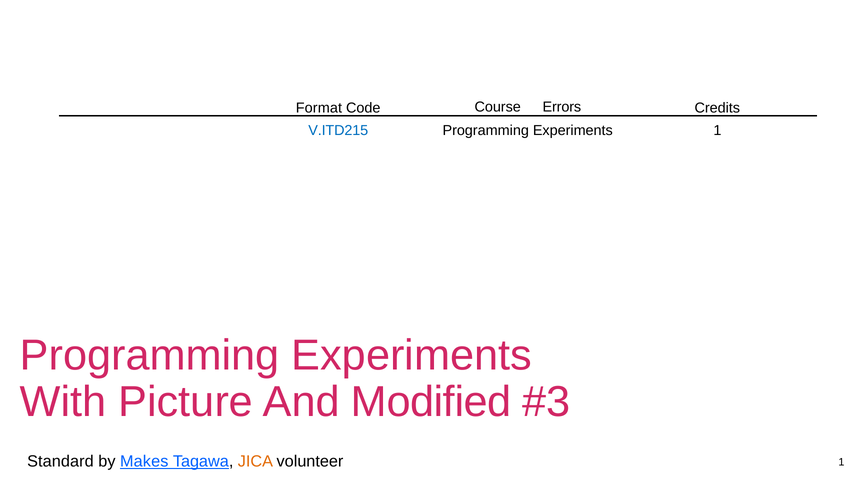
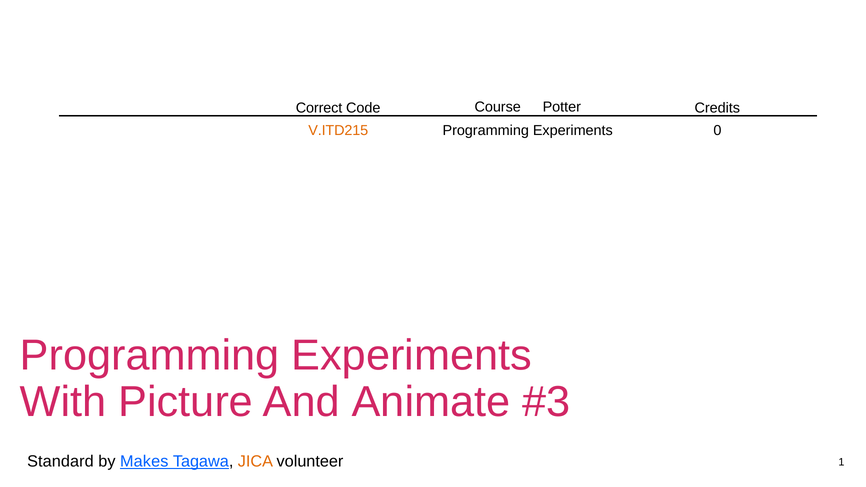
Format: Format -> Correct (319, 108)
Errors: Errors -> Potter (562, 107)
V.ITD215 colour: blue -> orange (338, 130)
Experiments 1: 1 -> 0 (717, 130)
Modified: Modified -> Animate (431, 402)
